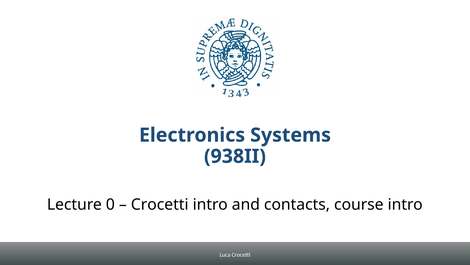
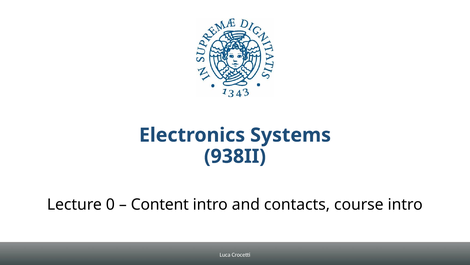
Crocetti: Crocetti -> Content (160, 204)
